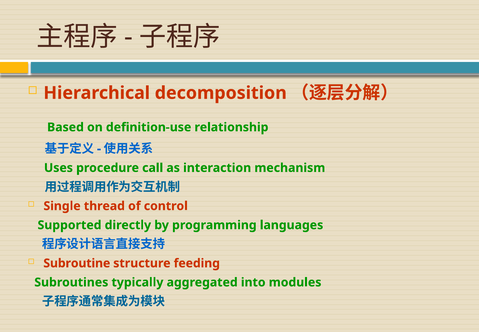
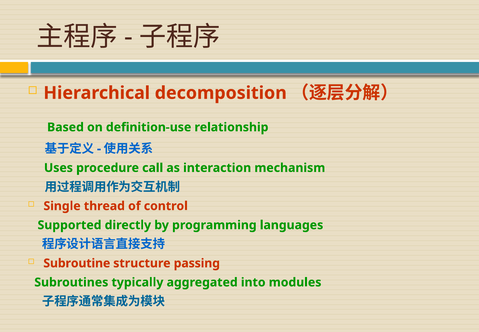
feeding: feeding -> passing (197, 263)
